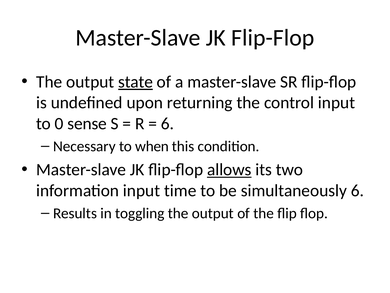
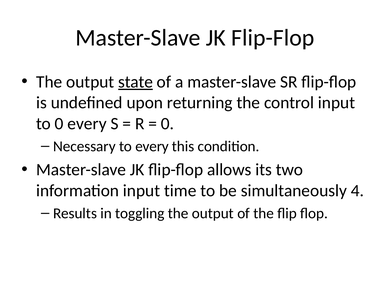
0 sense: sense -> every (87, 123)
6: 6 -> 0 (167, 123)
to when: when -> every (152, 146)
allows underline: present -> none (229, 169)
simultaneously 6: 6 -> 4 (357, 190)
